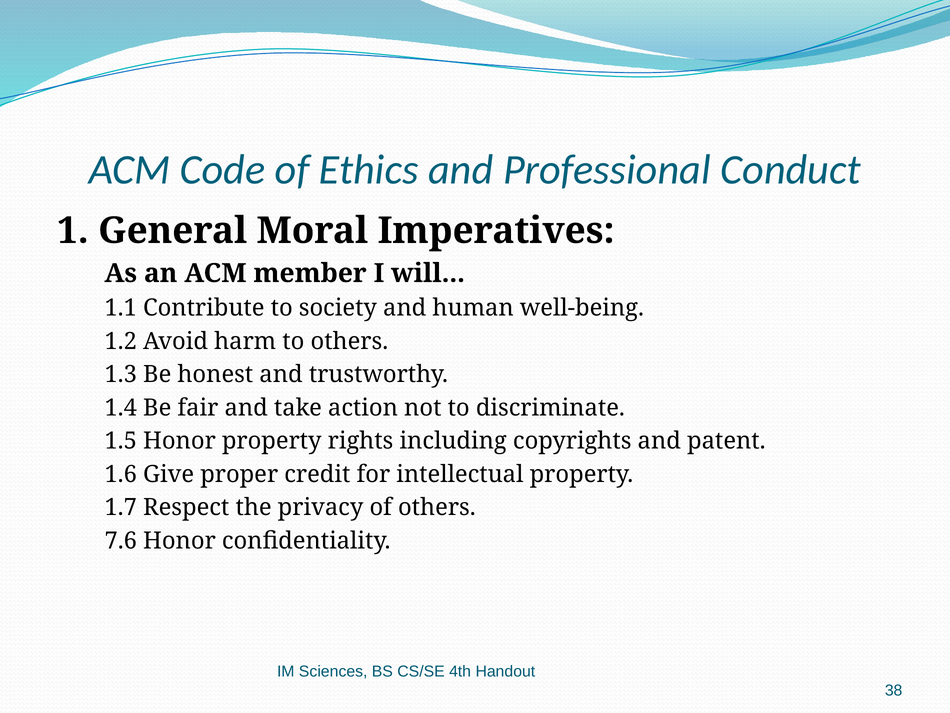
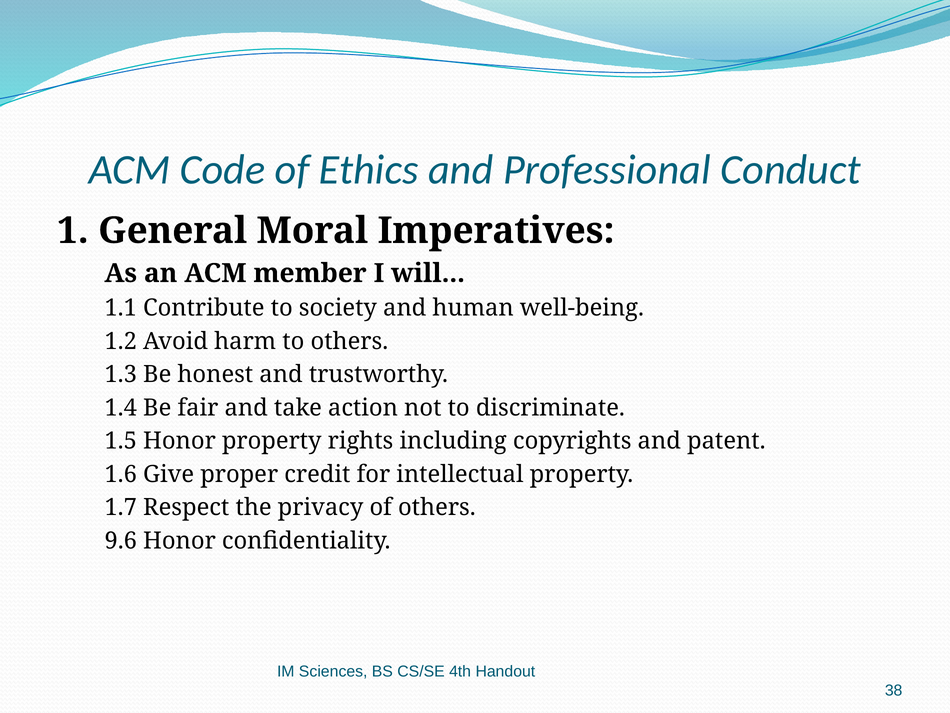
7.6: 7.6 -> 9.6 (121, 541)
